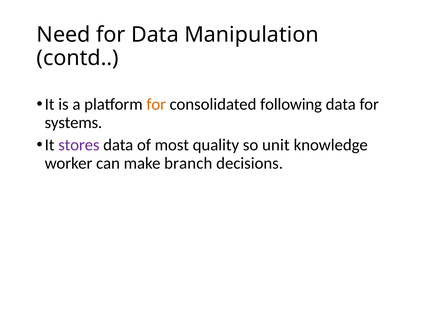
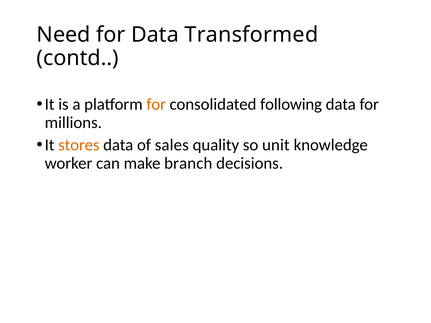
Manipulation: Manipulation -> Transformed (251, 35)
systems: systems -> millions (73, 123)
stores colour: purple -> orange (79, 145)
most: most -> sales (172, 145)
